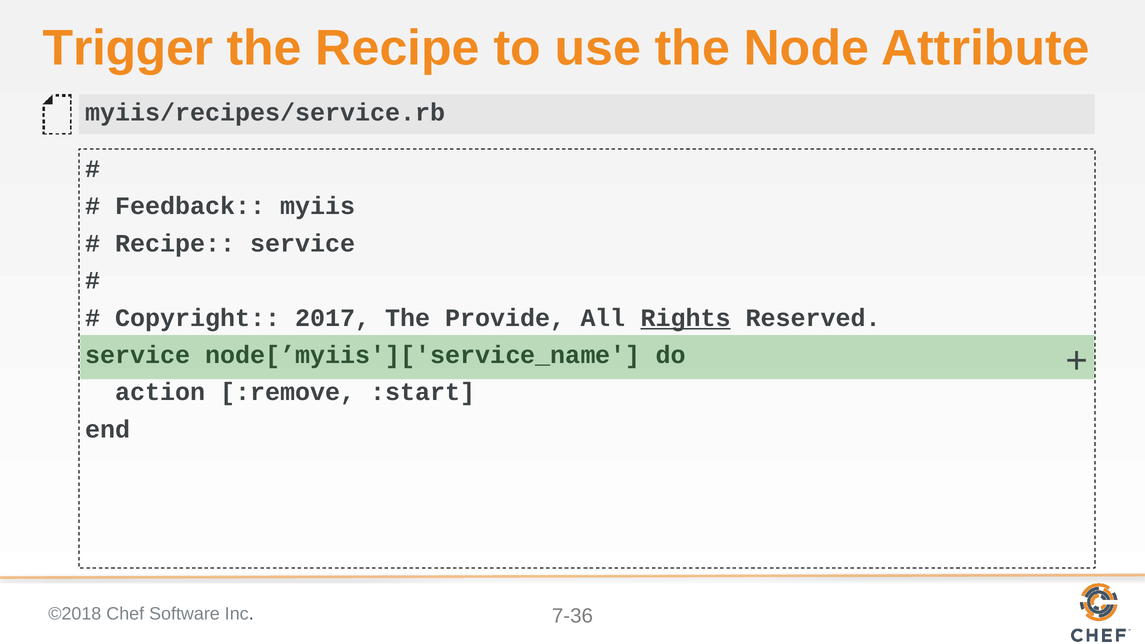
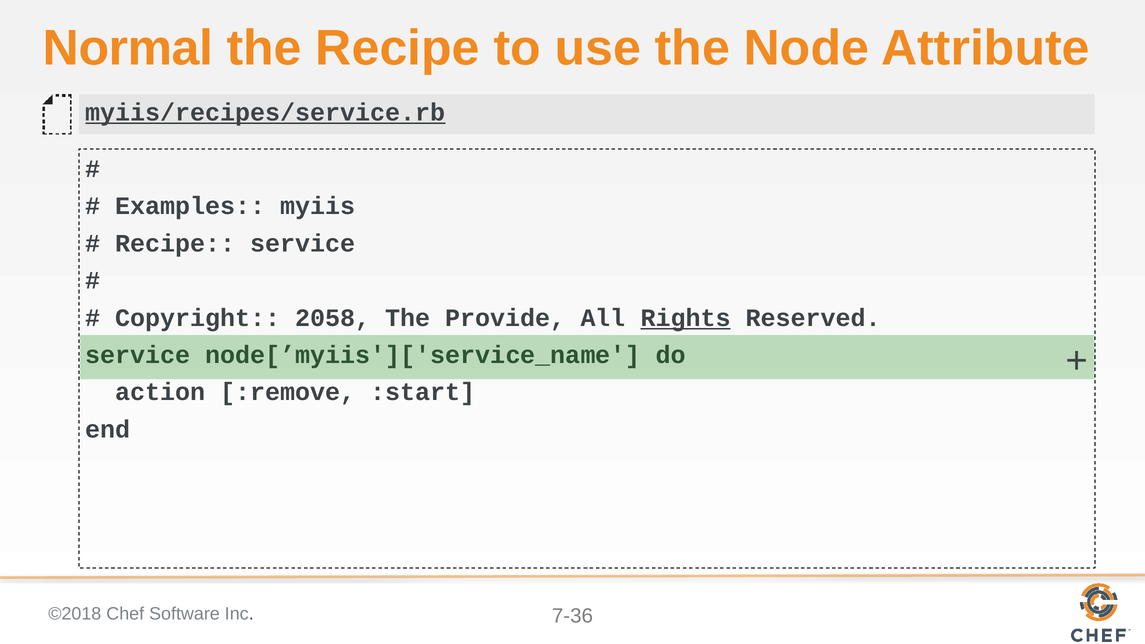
Trigger: Trigger -> Normal (128, 48)
myiis/recipes/service.rb underline: none -> present (265, 113)
Feedback: Feedback -> Examples (190, 206)
2017: 2017 -> 2058 (333, 318)
